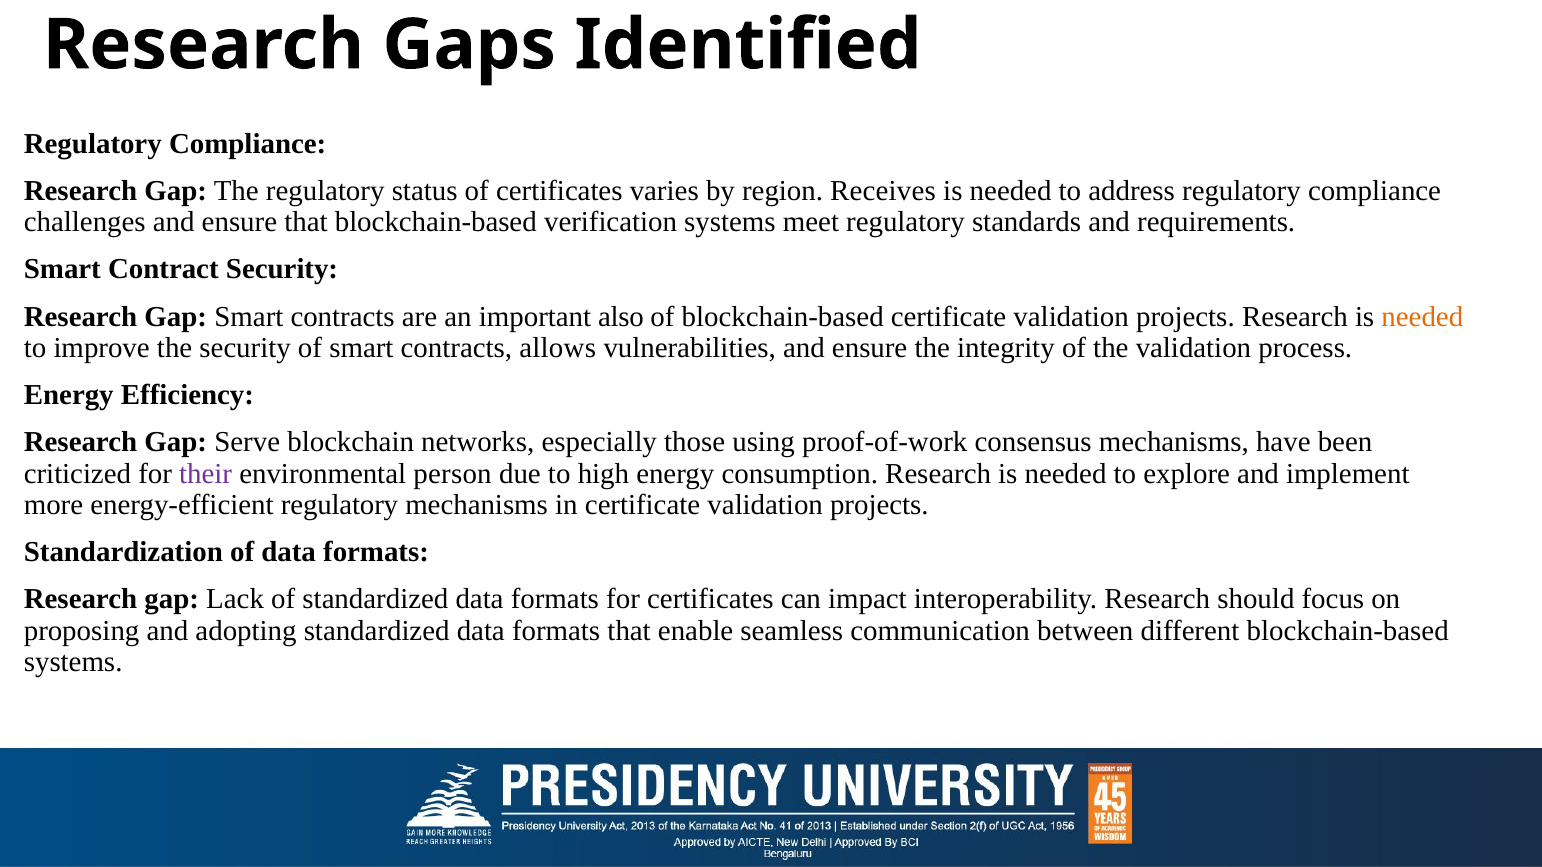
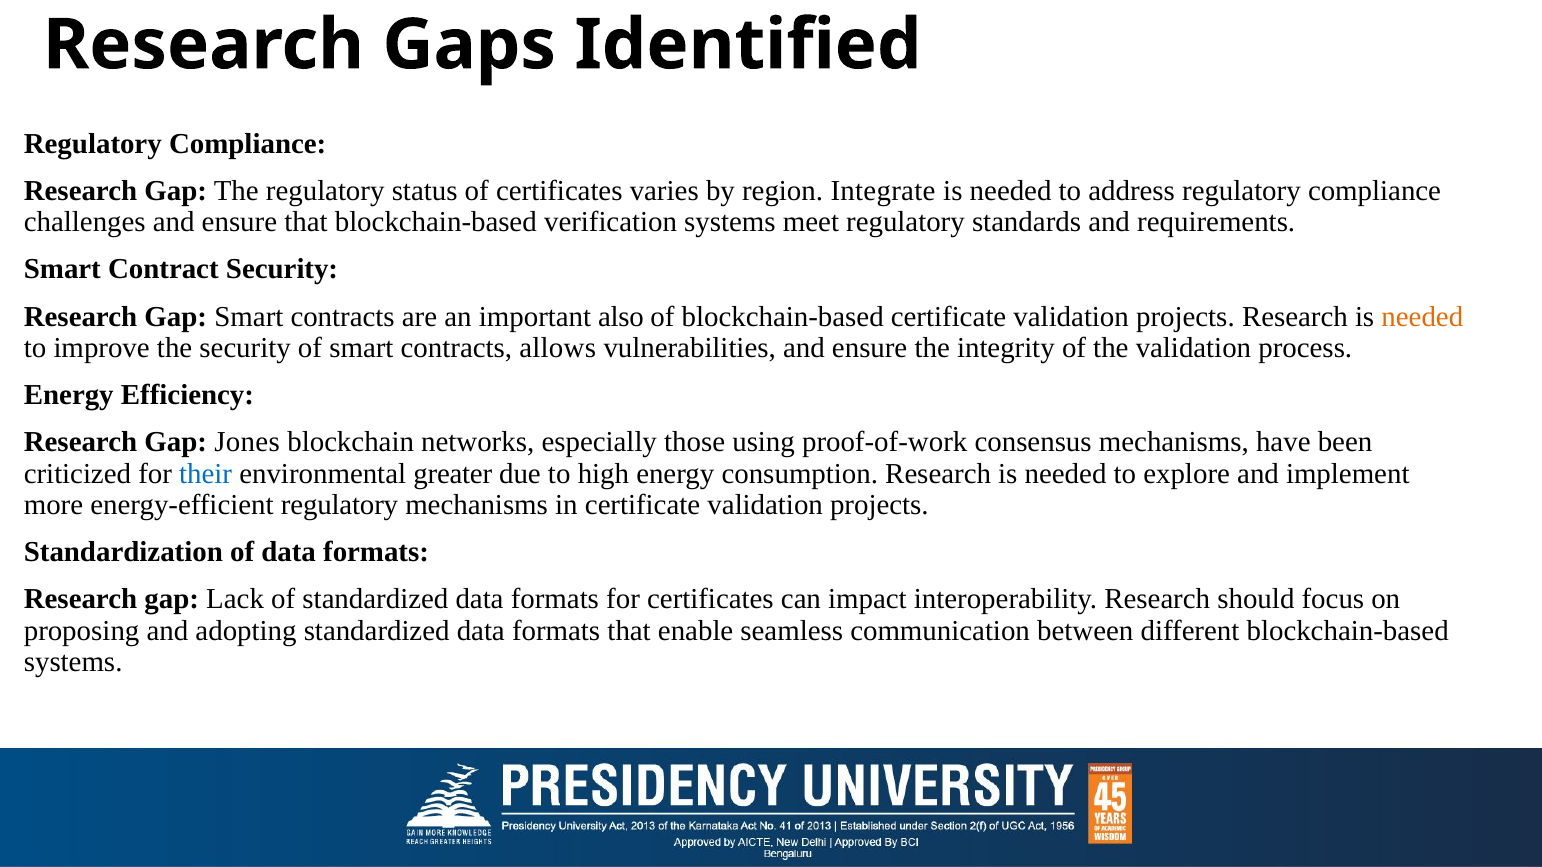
Receives: Receives -> Integrate (883, 191)
Serve: Serve -> Jones (247, 443)
their colour: purple -> blue (206, 474)
person: person -> greater (453, 474)
